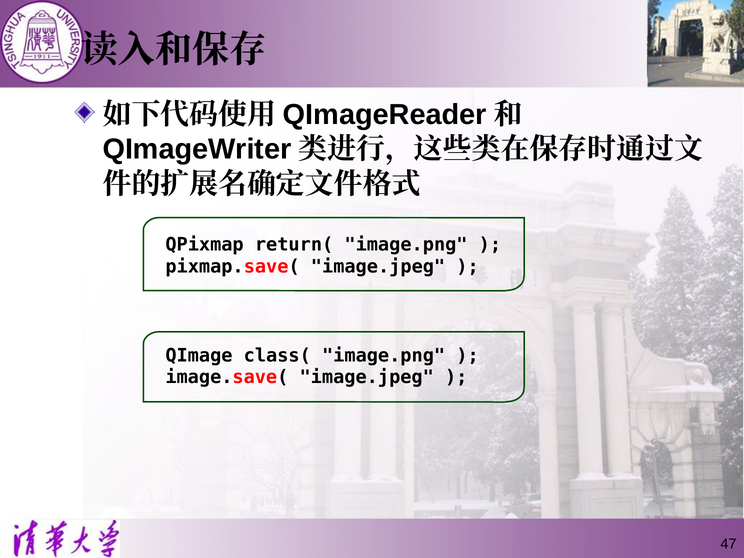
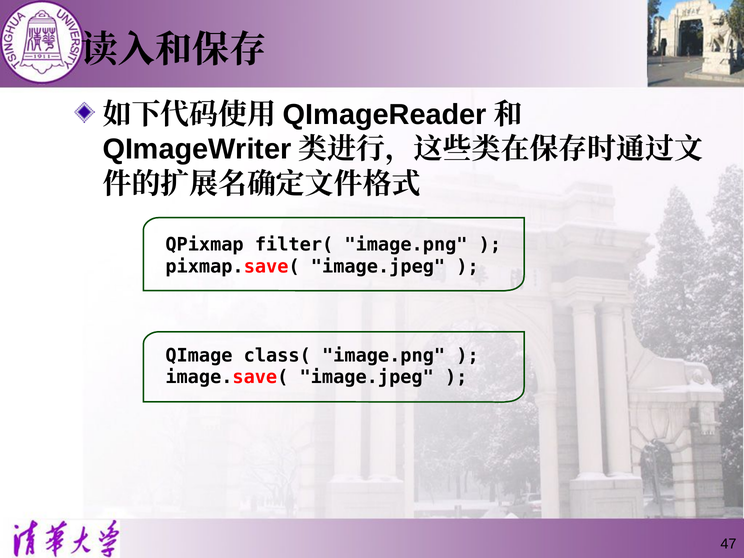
return(: return( -> filter( (294, 245)
